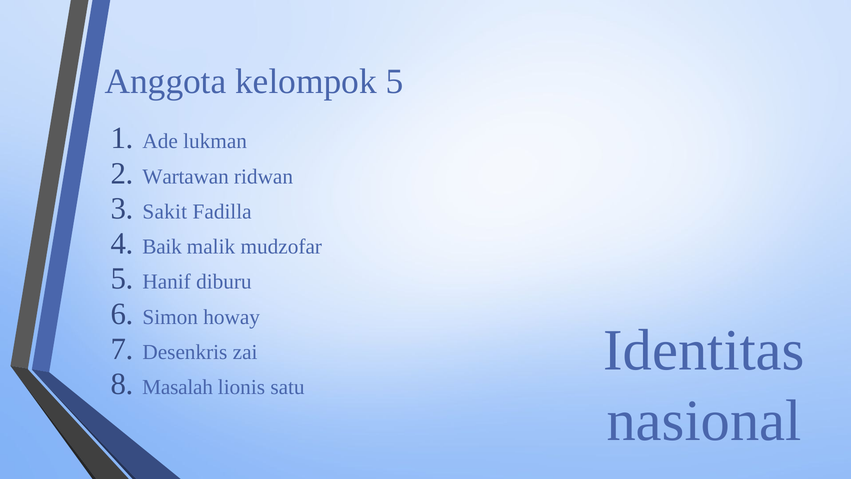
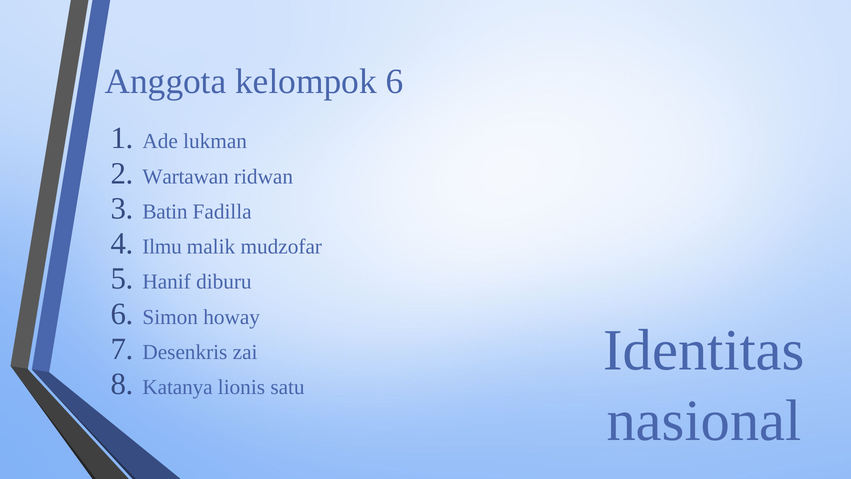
kelompok 5: 5 -> 6 (395, 82)
Sakit: Sakit -> Batin (165, 212)
Baik: Baik -> Ilmu (162, 247)
Masalah: Masalah -> Katanya (178, 387)
